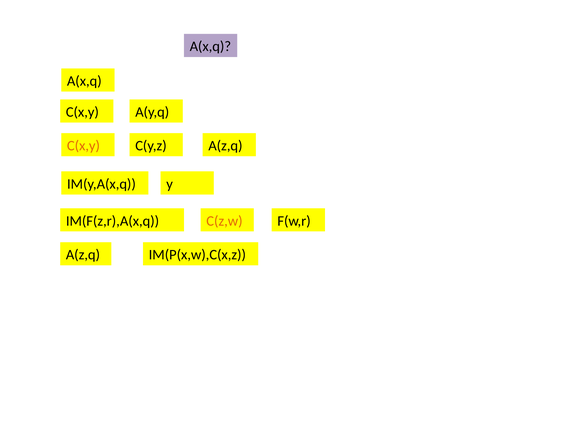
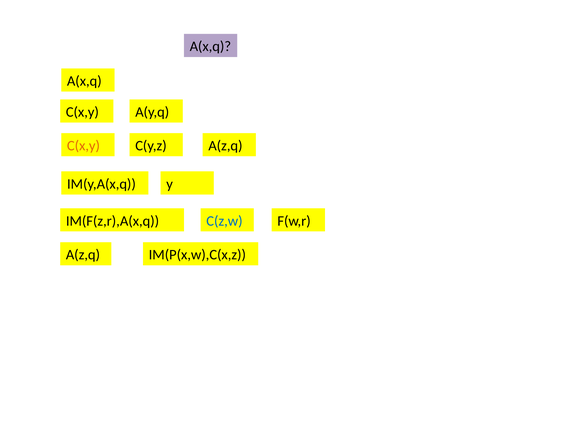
C(z,w colour: orange -> blue (224, 221)
